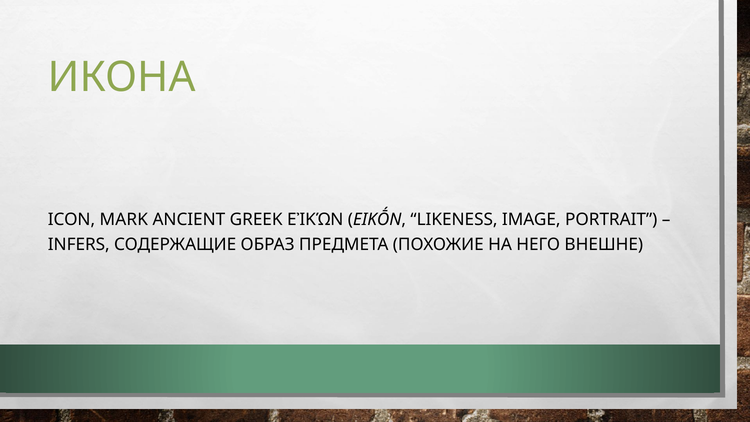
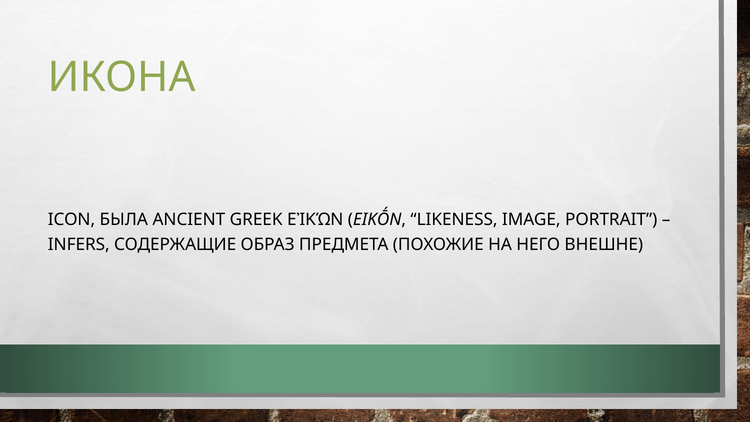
MARK: MARK -> БЫЛА (124, 220)
